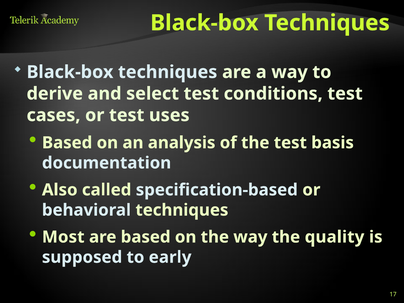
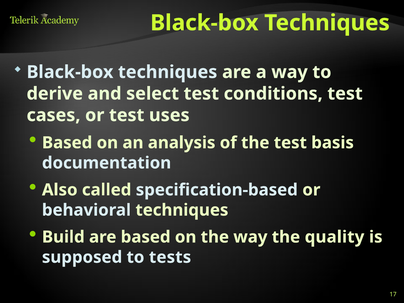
Most: Most -> Build (63, 237)
early: early -> tests (170, 257)
